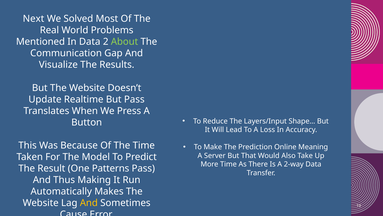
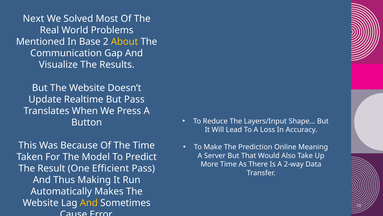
In Data: Data -> Base (90, 42)
About colour: light green -> yellow (125, 42)
Patterns: Patterns -> Efficient (110, 168)
